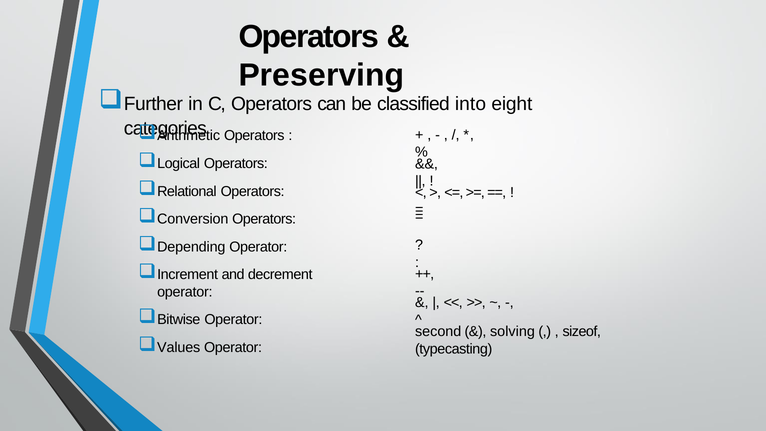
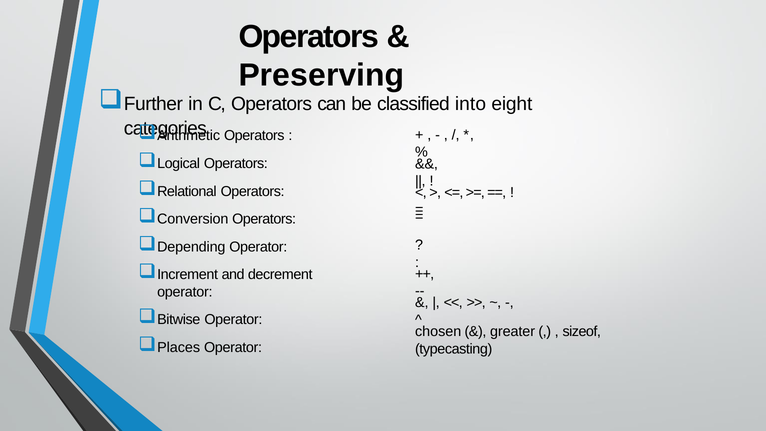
second: second -> chosen (438, 331)
solving: solving -> greater (513, 331)
Values: Values -> Places (179, 347)
